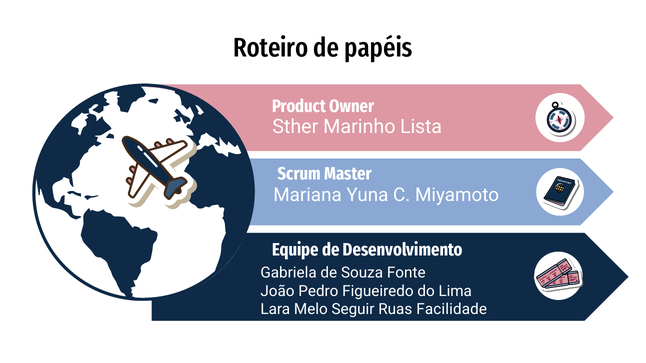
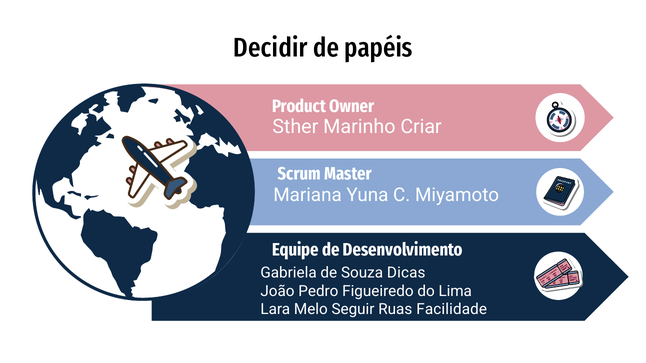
Roteiro: Roteiro -> Decidir (271, 48)
Lista: Lista -> Criar (421, 127)
Fonte: Fonte -> Dicas (406, 273)
